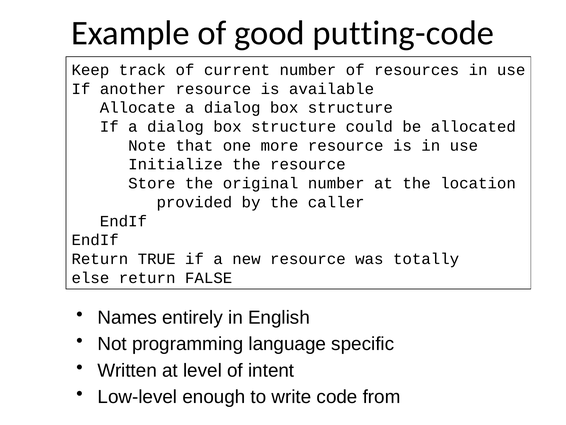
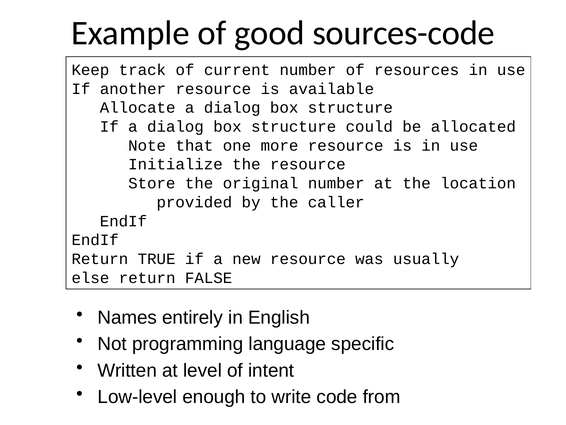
putting-code: putting-code -> sources-code (404, 33)
totally: totally -> usually (426, 259)
